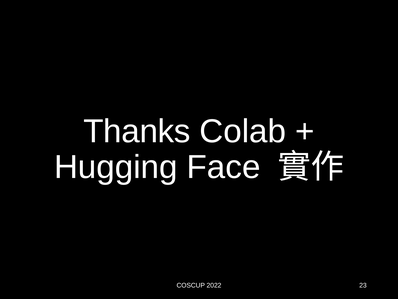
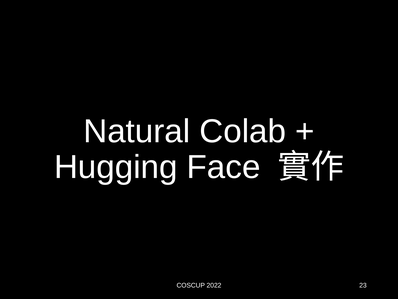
Thanks: Thanks -> Natural (137, 131)
